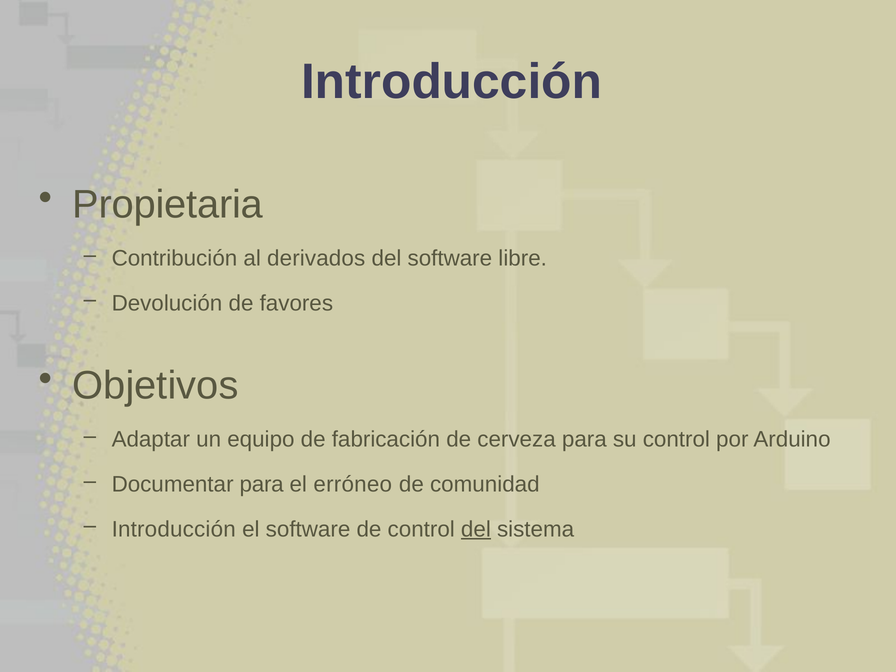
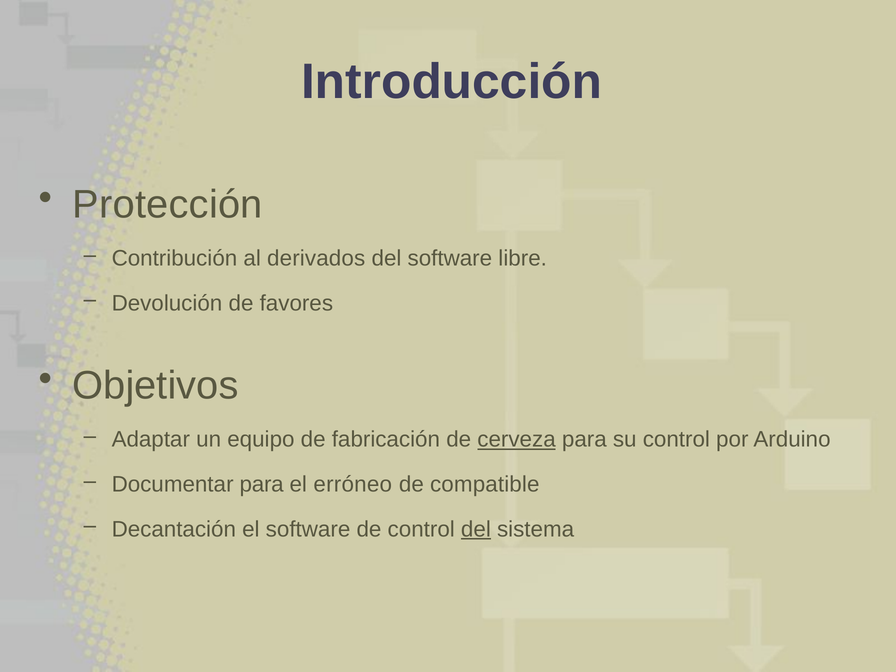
Propietaria: Propietaria -> Protección (168, 204)
cerveza underline: none -> present (517, 440)
comunidad: comunidad -> compatible (485, 484)
Introducción: Introducción -> Decantación (174, 529)
